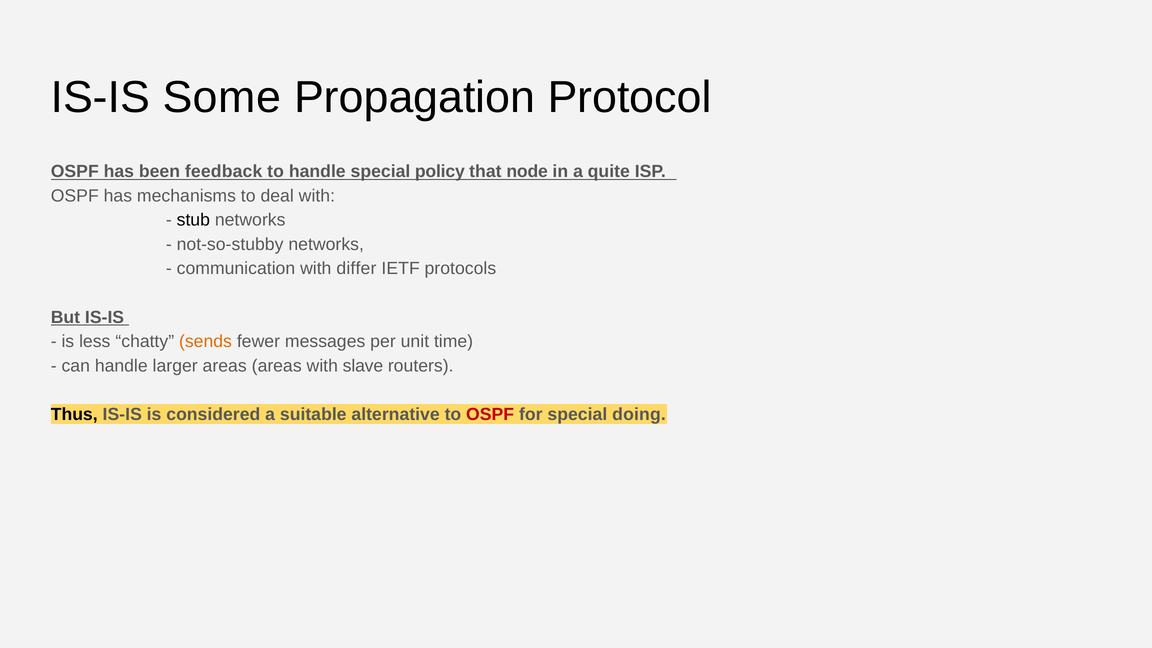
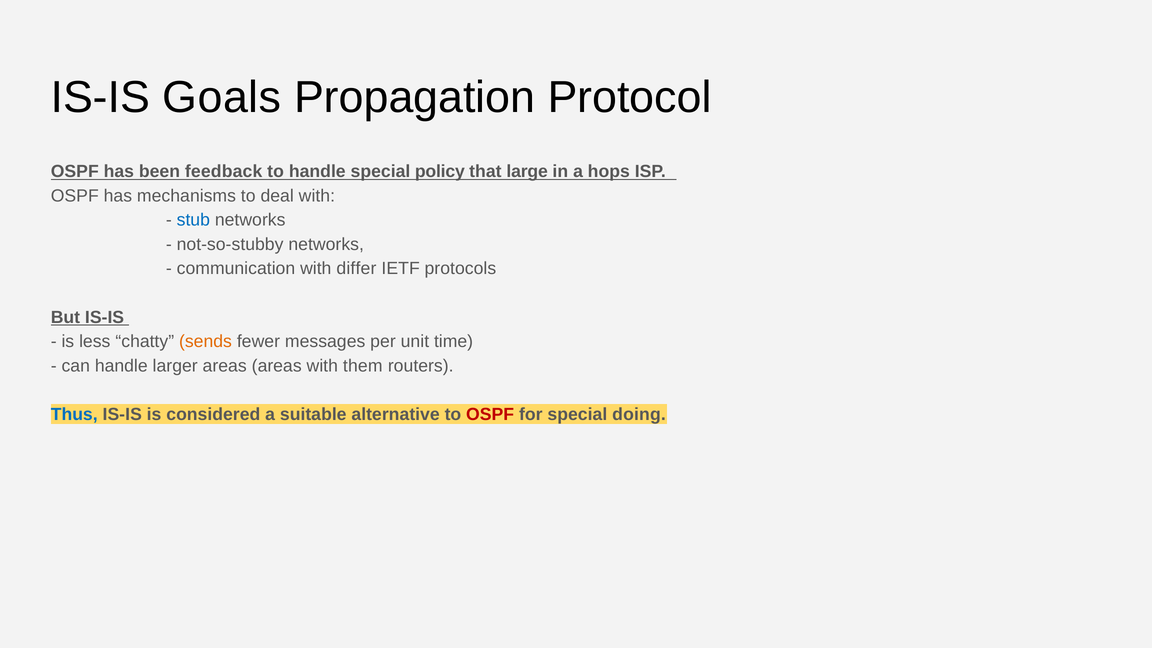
Some: Some -> Goals (222, 98)
node: node -> large (527, 172)
quite: quite -> hops (609, 172)
stub colour: black -> blue (193, 220)
slave: slave -> them (363, 366)
Thus colour: black -> blue (74, 414)
